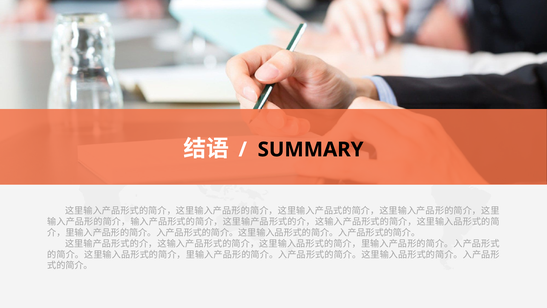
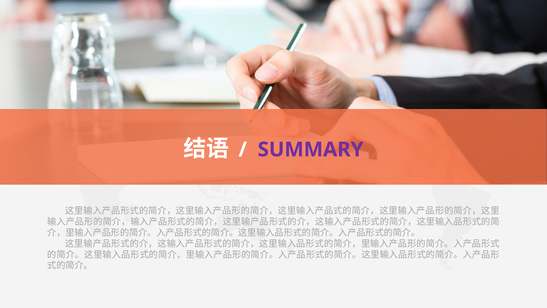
SUMMARY colour: black -> purple (311, 149)
